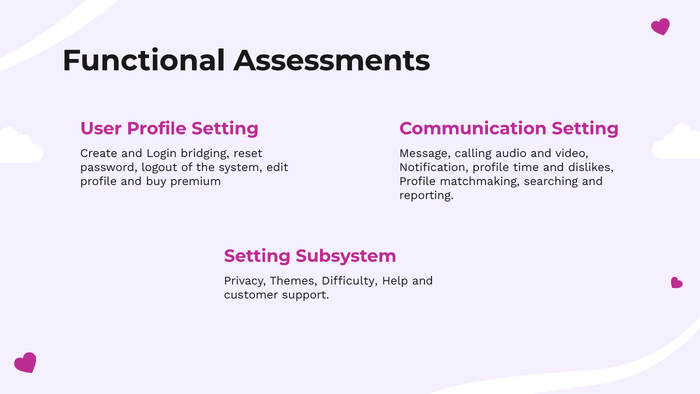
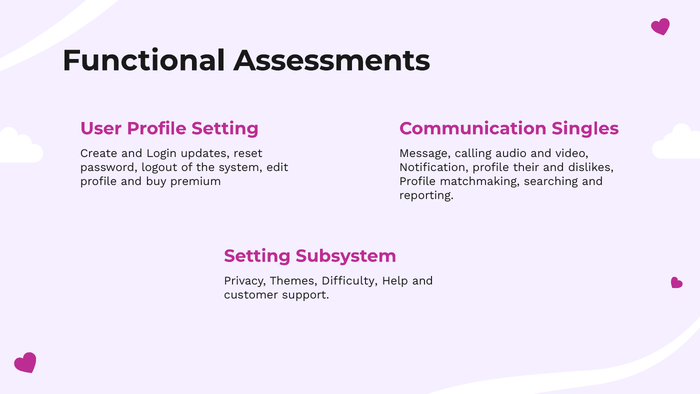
Communication Setting: Setting -> Singles (585, 128)
bridging: bridging -> updates (205, 153)
time: time -> their (526, 167)
